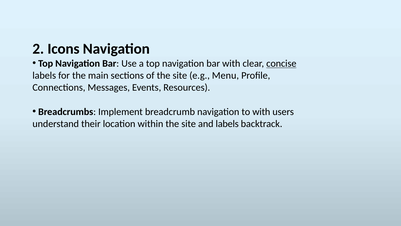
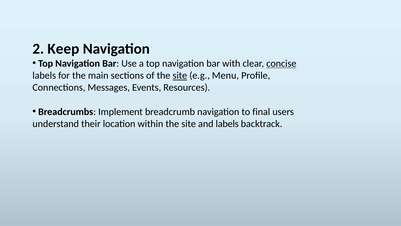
Icons: Icons -> Keep (63, 49)
site underline: none -> present (180, 75)
to with: with -> final (261, 112)
